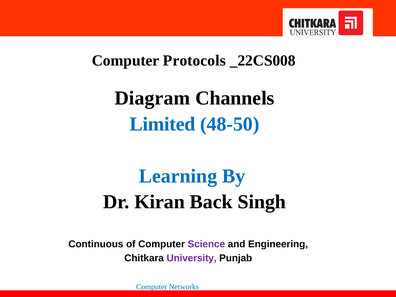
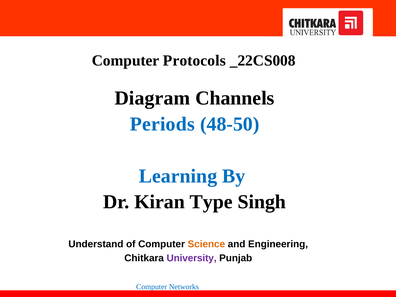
Limited: Limited -> Periods (162, 124)
Back: Back -> Type (211, 202)
Continuous: Continuous -> Understand (96, 244)
Science colour: purple -> orange (206, 244)
